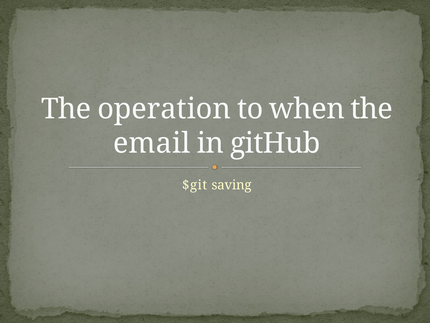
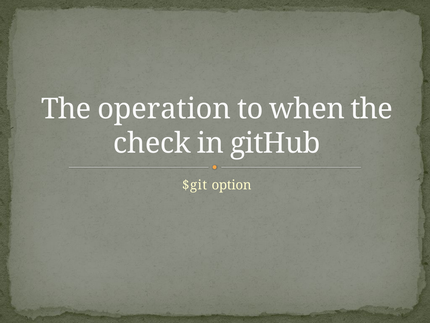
email: email -> check (152, 143)
saving: saving -> option (232, 185)
